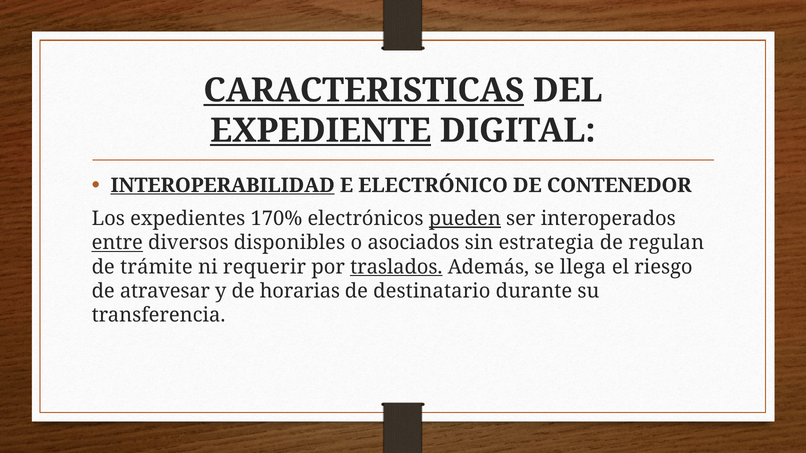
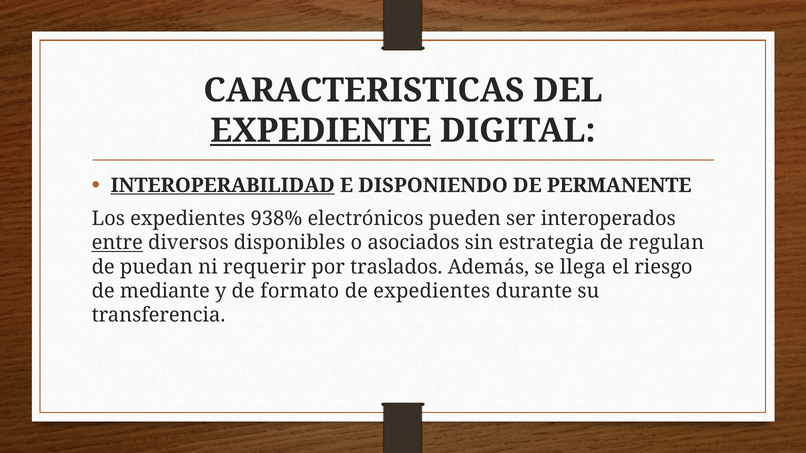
CARACTERISTICAS underline: present -> none (364, 90)
ELECTRÓNICO: ELECTRÓNICO -> DISPONIENDO (433, 186)
CONTENEDOR: CONTENEDOR -> PERMANENTE (619, 186)
170%: 170% -> 938% (276, 219)
pueden underline: present -> none (465, 219)
trámite: trámite -> puedan (156, 267)
traslados underline: present -> none (396, 267)
atravesar: atravesar -> mediante (165, 291)
horarias: horarias -> formato (300, 291)
de destinatario: destinatario -> expedientes (432, 291)
